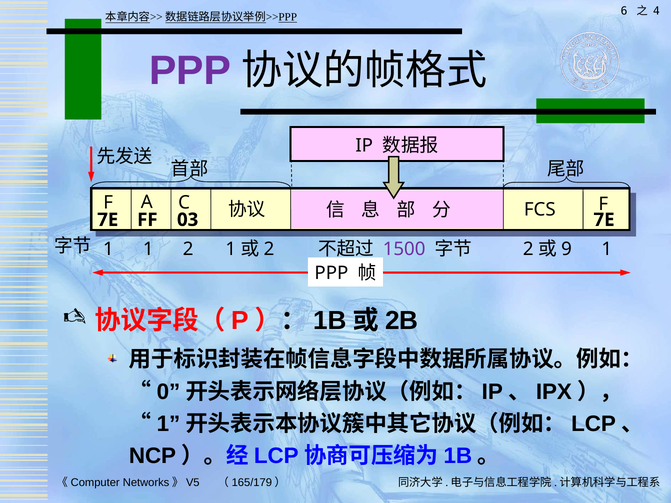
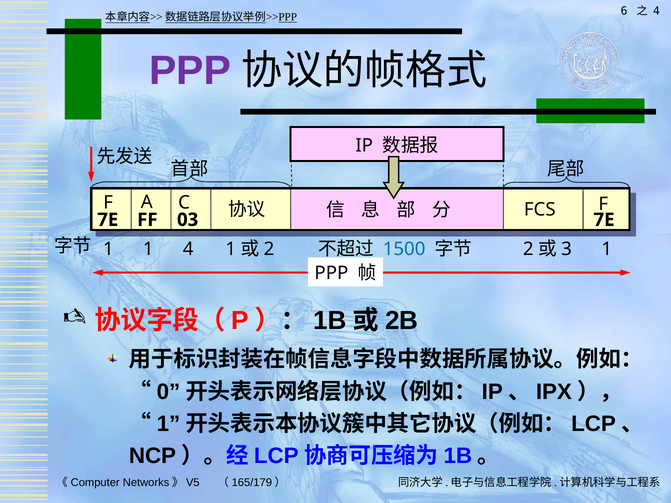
2: 2 -> 4 (188, 249)
1500 colour: purple -> blue (404, 249)
9: 9 -> 3 (566, 249)
